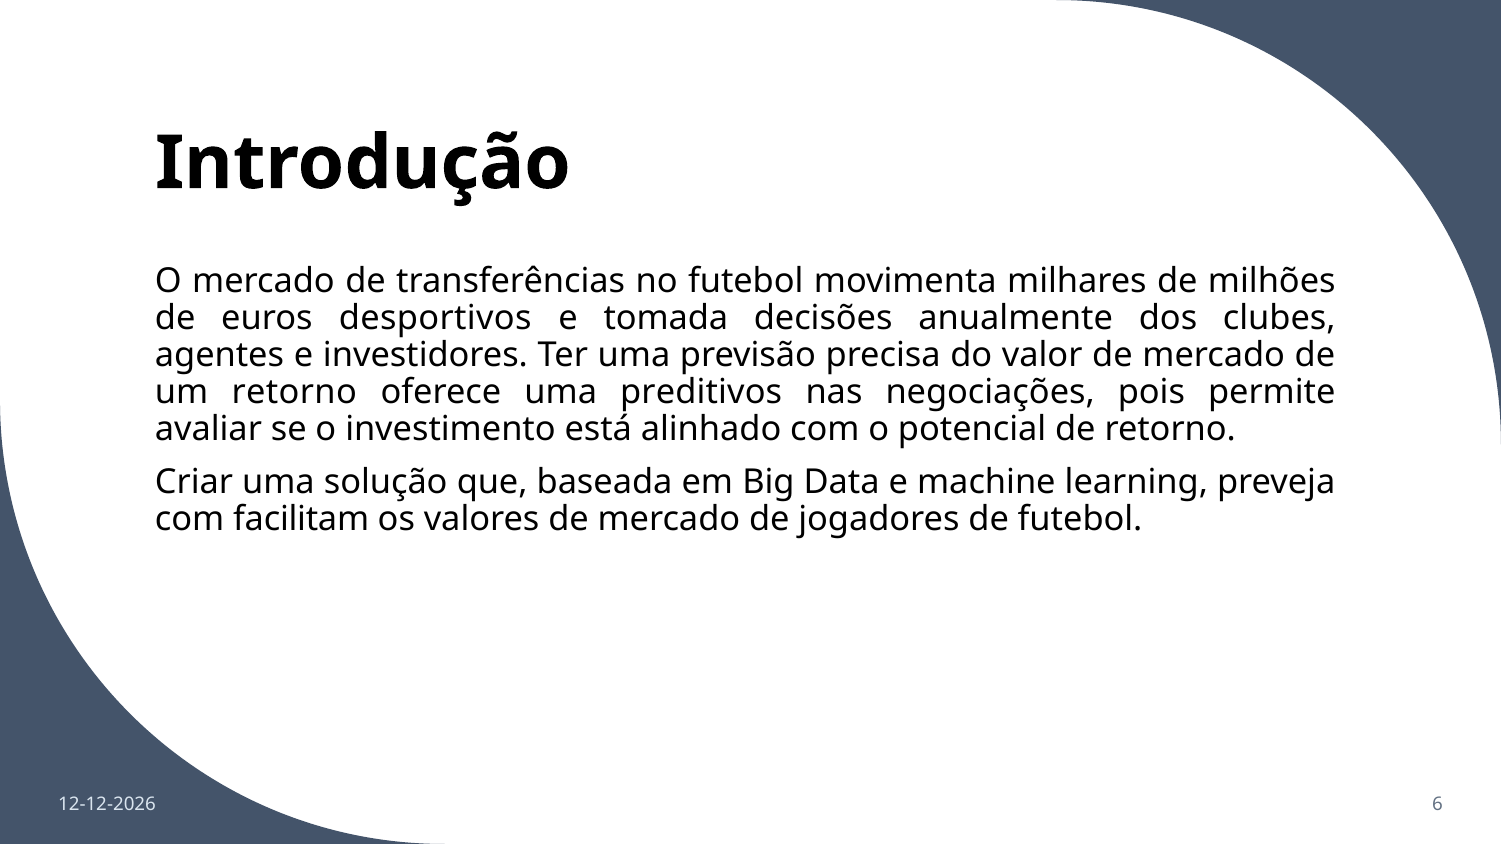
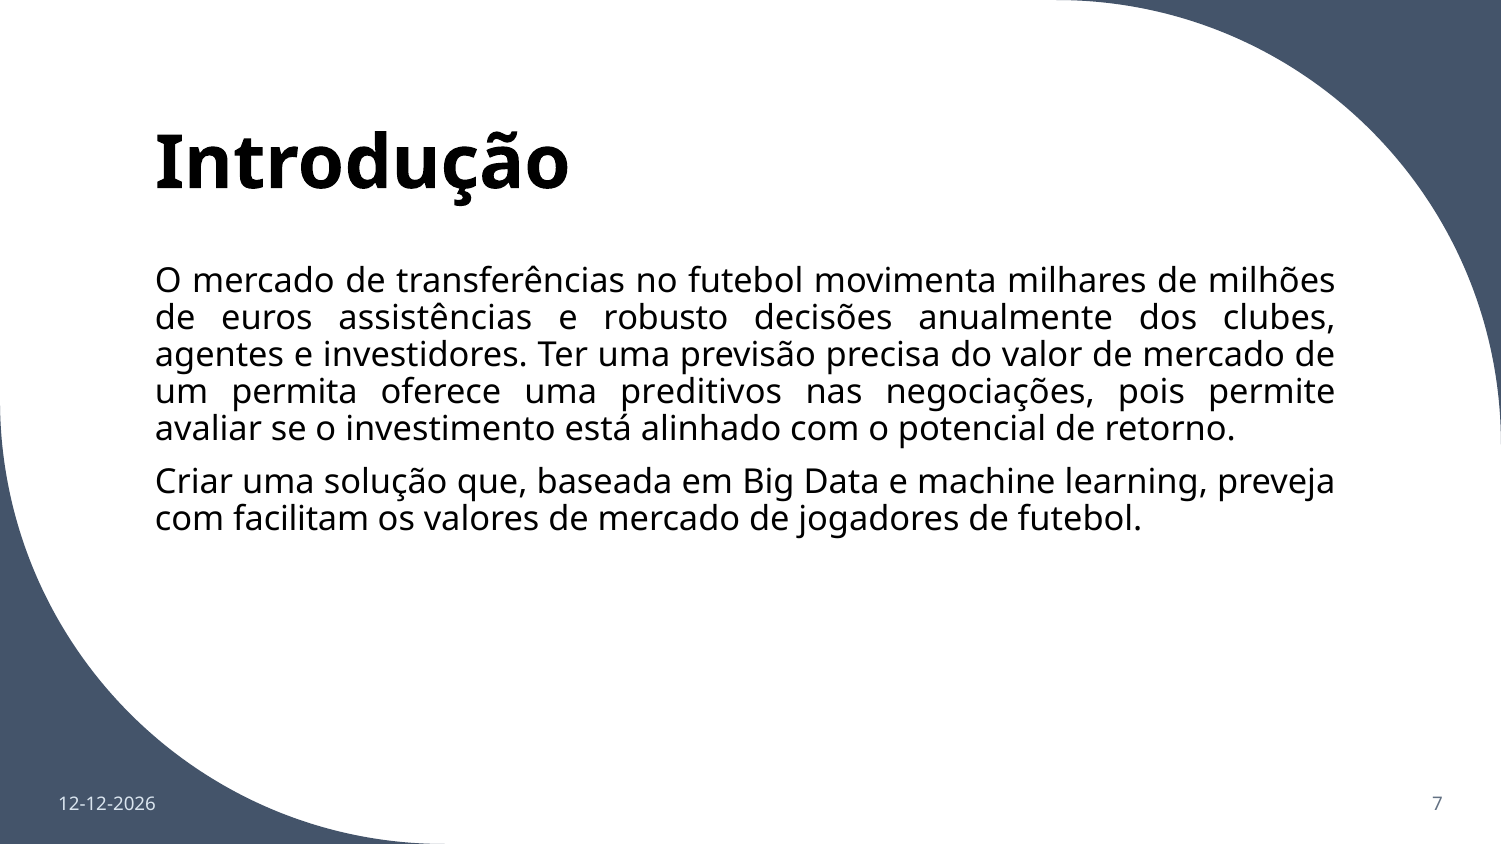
desportivos: desportivos -> assistências (435, 318)
tomada: tomada -> robusto (666, 318)
um retorno: retorno -> permita (295, 392)
6: 6 -> 7 (1438, 805)
